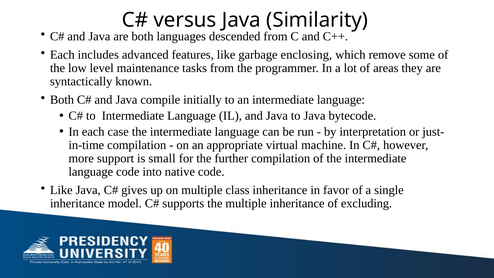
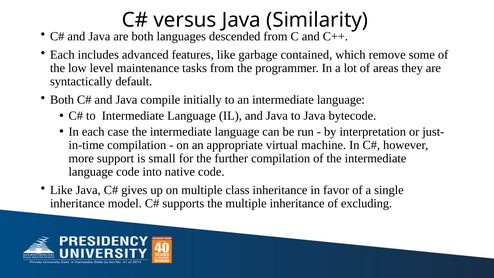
enclosing: enclosing -> contained (306, 55)
known: known -> default (134, 81)
